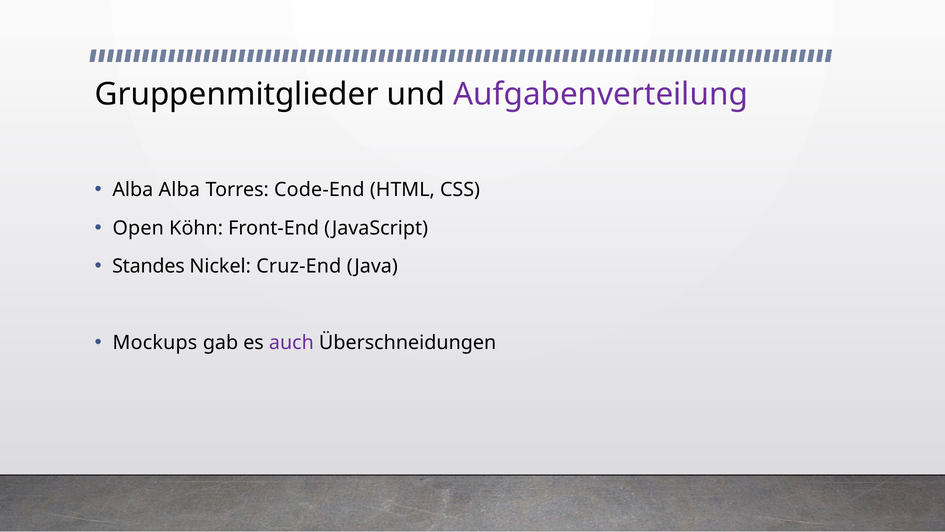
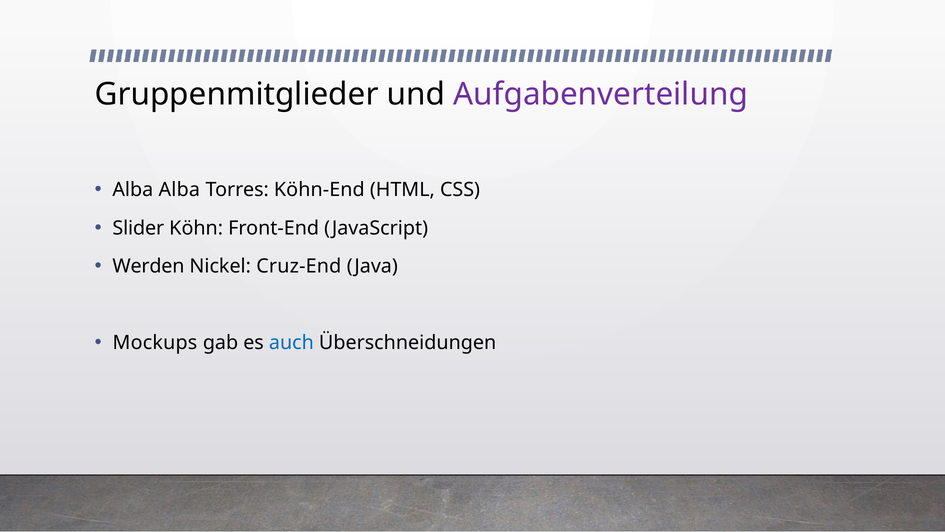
Code-End: Code-End -> Köhn-End (319, 190)
Open: Open -> Slider (138, 228)
Standes: Standes -> Werden (148, 266)
auch colour: purple -> blue (291, 343)
